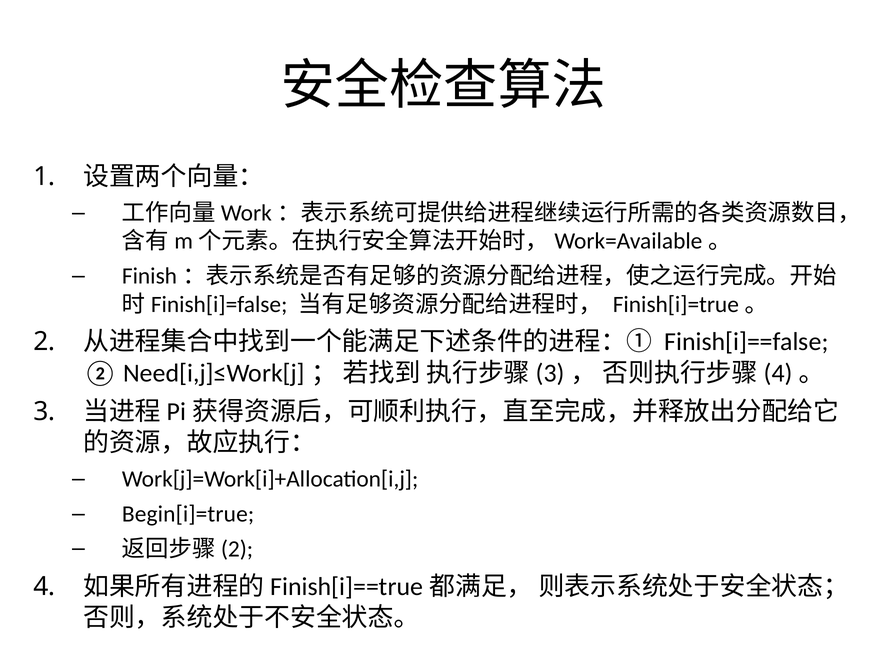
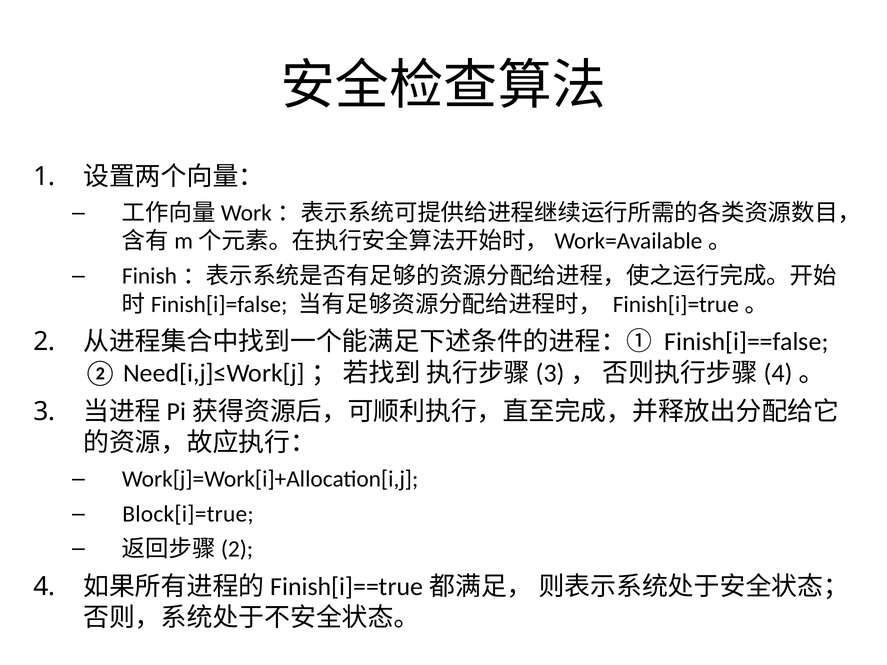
Begin[i]=true: Begin[i]=true -> Block[i]=true (188, 514)
